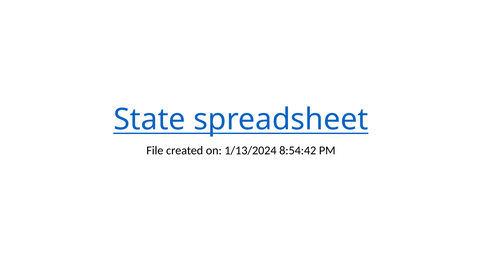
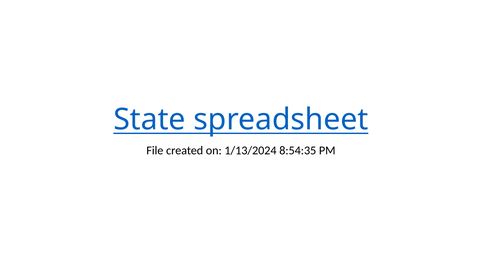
8:54:42: 8:54:42 -> 8:54:35 (298, 151)
